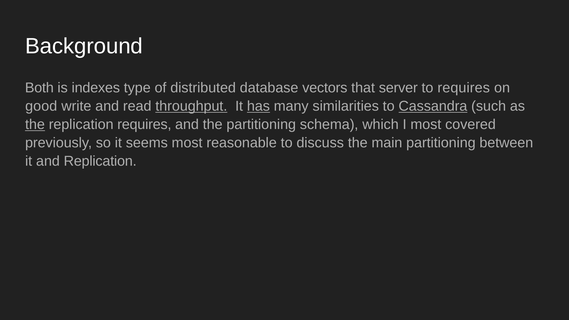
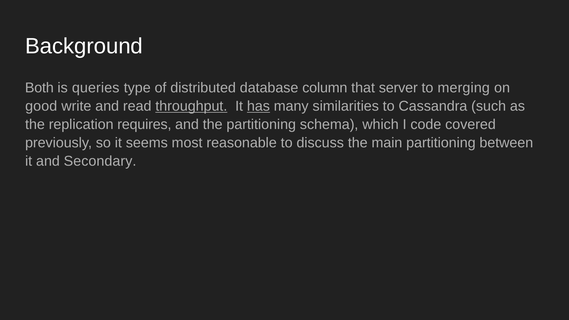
indexes: indexes -> queries (96, 88)
vectors: vectors -> column (325, 88)
to requires: requires -> merging (464, 88)
Cassandra underline: present -> none (433, 106)
the underline: present -> none (35, 125)
I most: most -> code (426, 125)
and Replication: Replication -> Secondary (100, 161)
